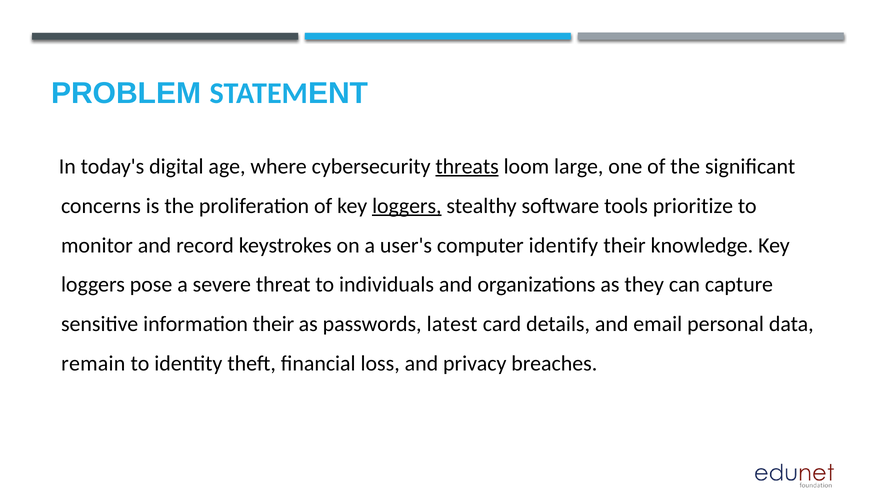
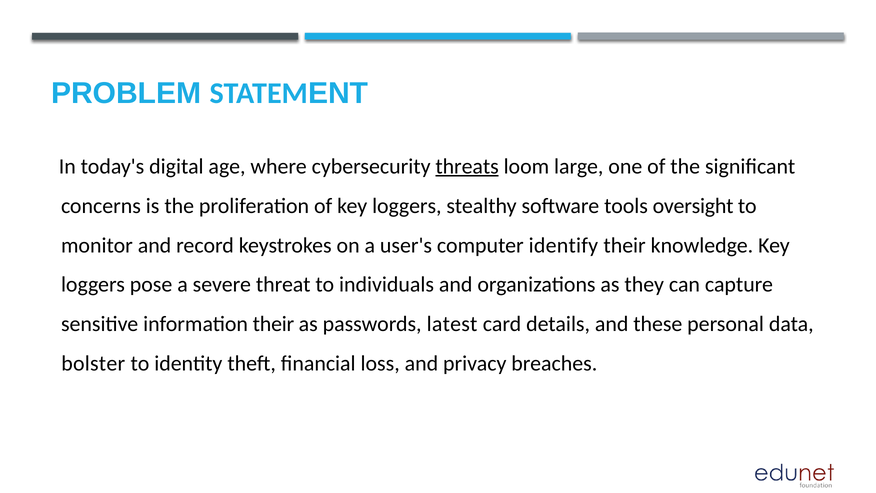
loggers underline: present -> none (407, 206)
prioritize: prioritize -> oversight (693, 206)
email: email -> these (658, 324)
remain: remain -> bolster (93, 363)
